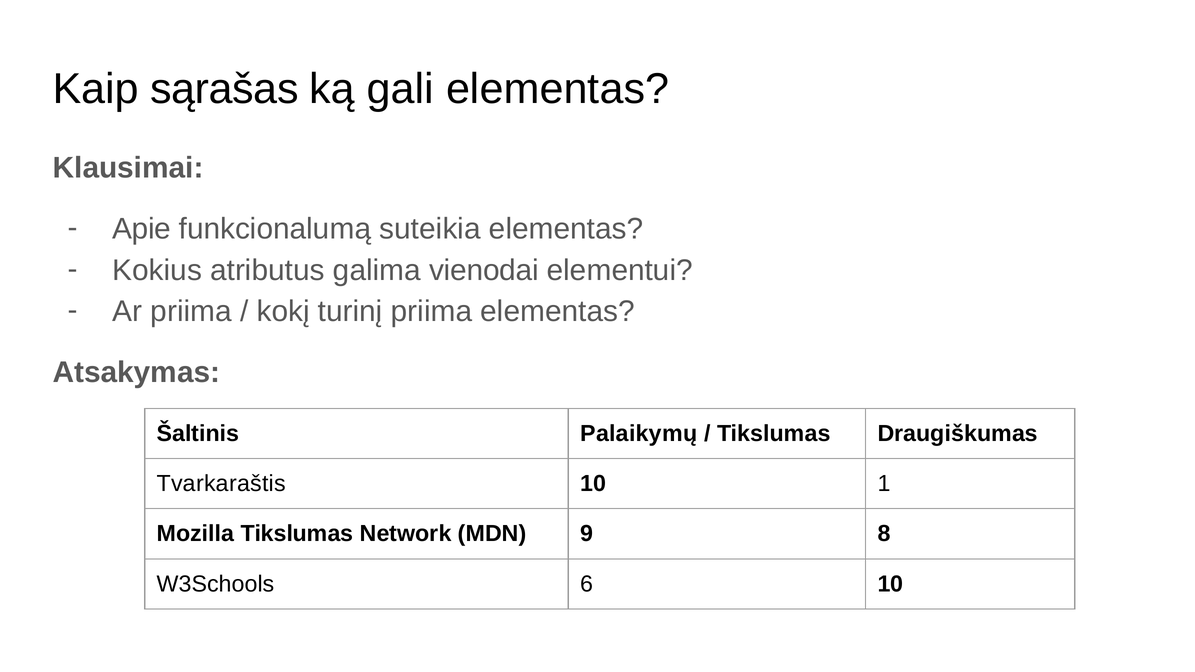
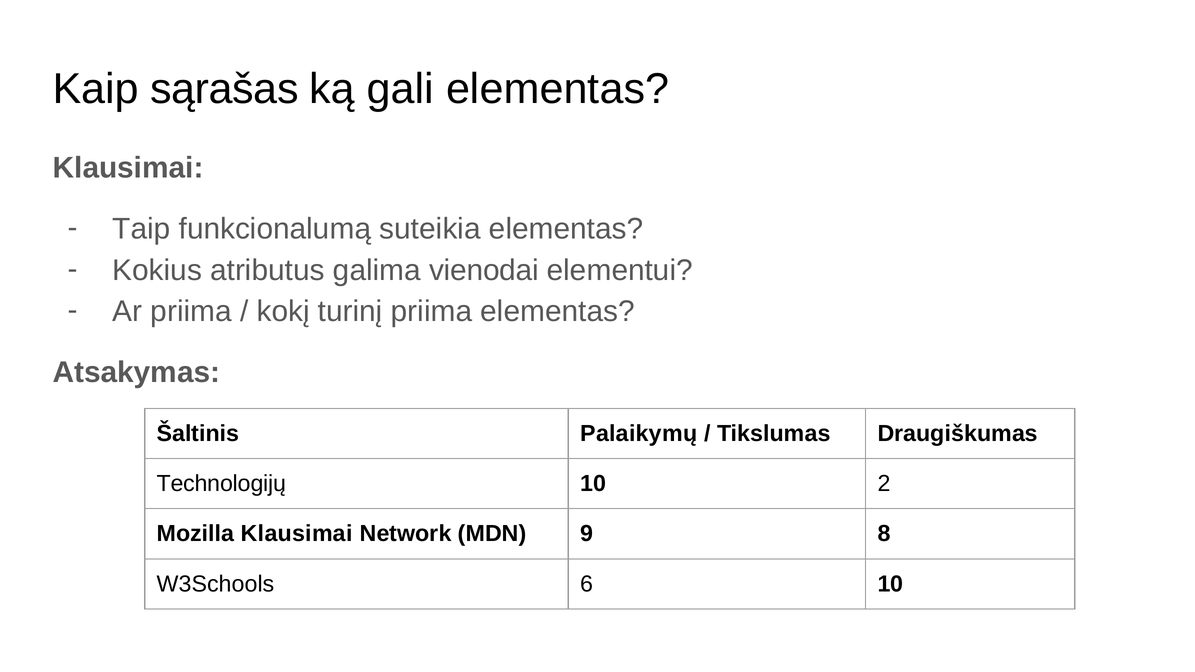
Apie: Apie -> Taip (141, 229)
Tvarkaraštis: Tvarkaraštis -> Technologijų (221, 484)
1: 1 -> 2 (884, 484)
Mozilla Tikslumas: Tikslumas -> Klausimai (297, 534)
